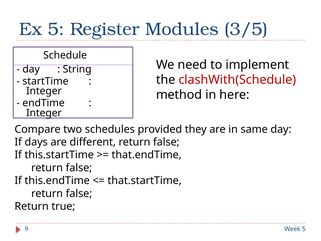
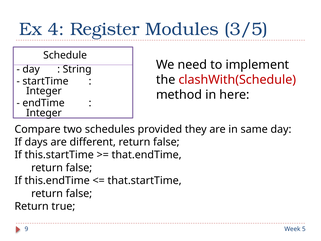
Ex 5: 5 -> 4 (56, 29)
